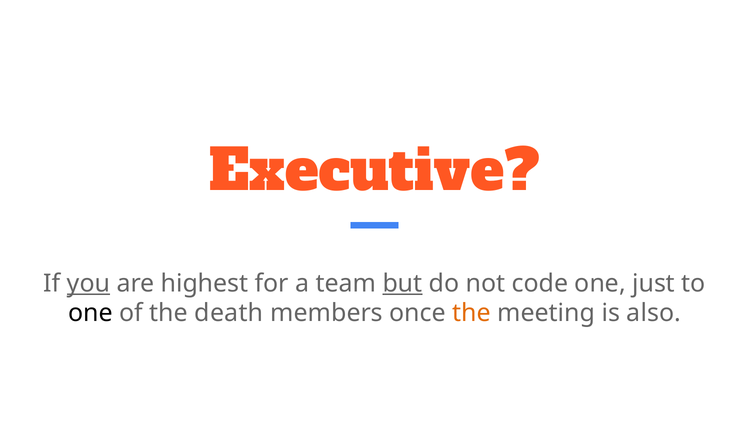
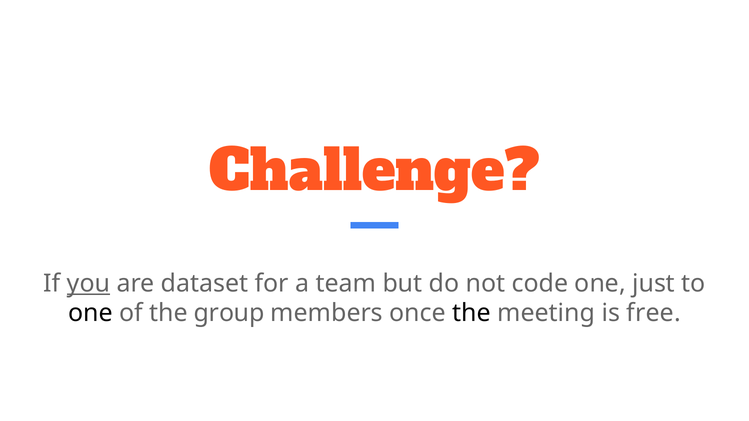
Executive: Executive -> Challenge (374, 172)
highest: highest -> dataset (205, 284)
but underline: present -> none (402, 284)
death: death -> group (229, 314)
the colour: orange -> black (472, 314)
also: also -> free (654, 314)
